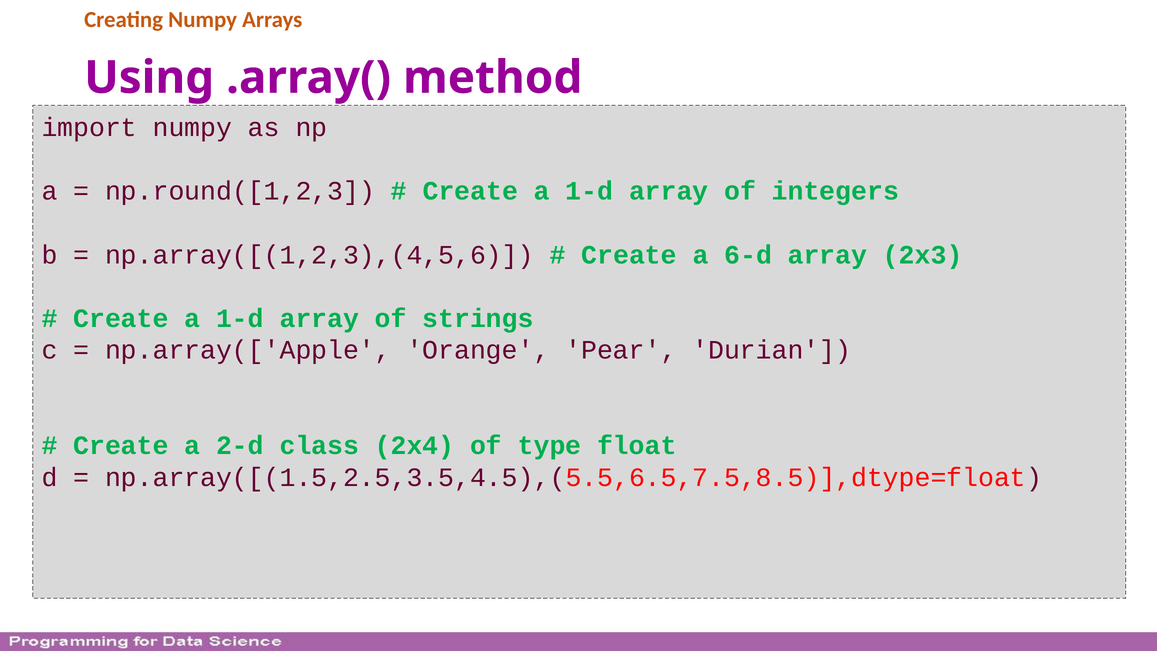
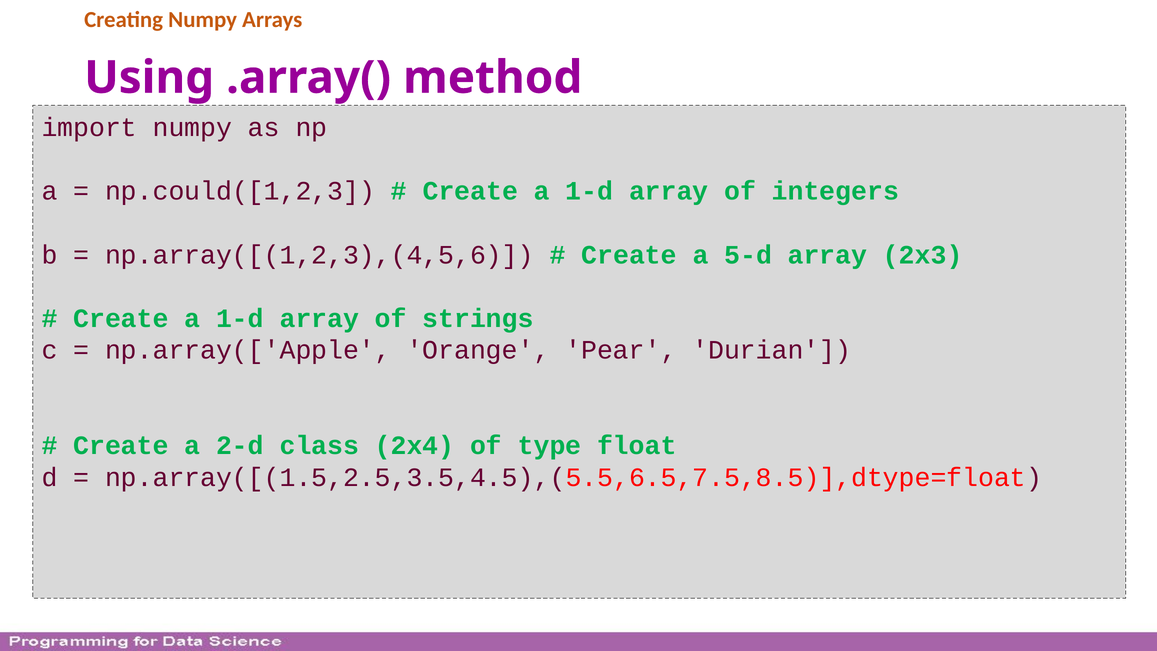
np.round([1,2,3: np.round([1,2,3 -> np.could([1,2,3 (240, 191)
6-d: 6-d -> 5-d (748, 255)
